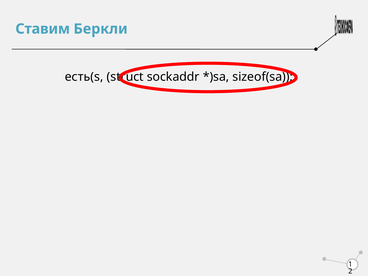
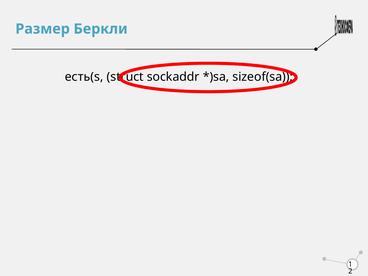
Ставим: Ставим -> Размер (43, 29)
